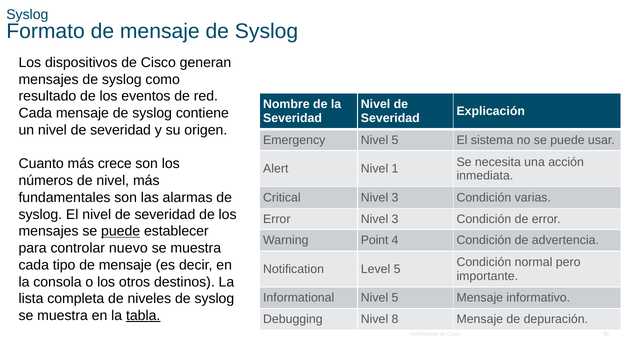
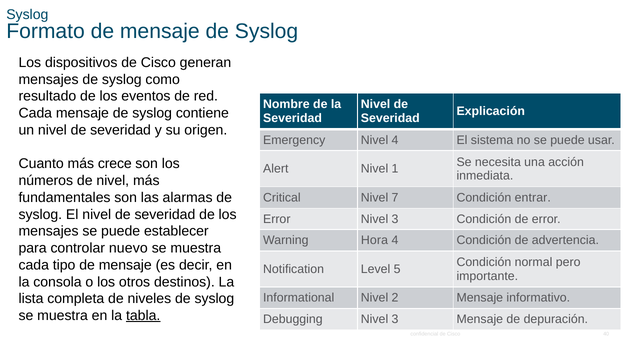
Emergency Nivel 5: 5 -> 4 (395, 140)
Critical Nivel 3: 3 -> 7 (395, 198)
varias: varias -> entrar (533, 198)
puede underline: present -> none (121, 231)
Point: Point -> Hora (374, 240)
Informational Nivel 5: 5 -> 2 (395, 298)
Debugging Nivel 8: 8 -> 3 (395, 319)
